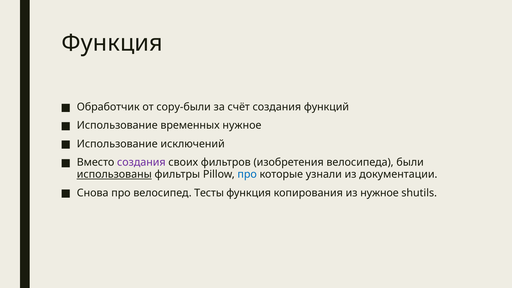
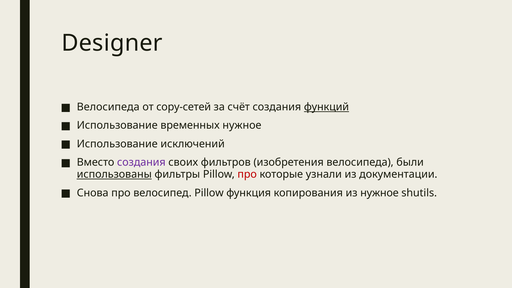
Функция: Функция -> Designer (112, 43)
Обработчик: Обработчик -> Велосипеда (108, 107)
copy-были: copy-были -> copy-сетей (184, 107)
функций underline: none -> present (326, 107)
про colour: blue -> red (247, 174)
велосипед Тесты: Тесты -> Pillow (209, 193)
